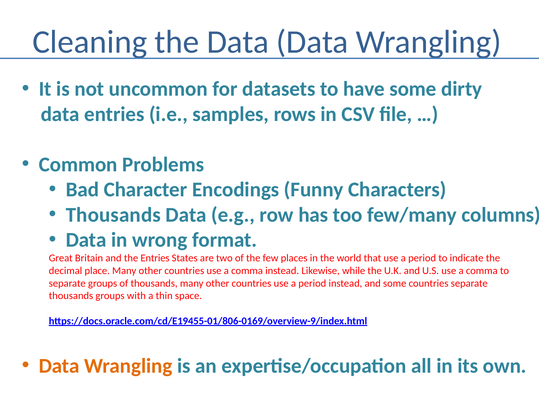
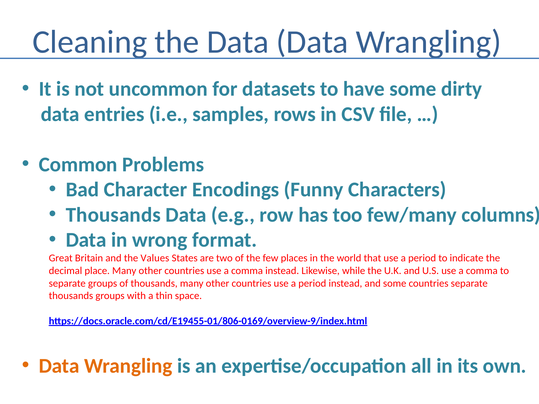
the Entries: Entries -> Values (155, 258)
